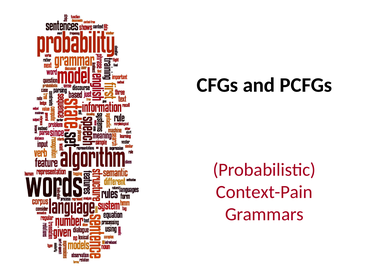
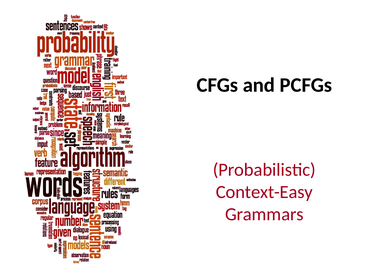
Context-Pain: Context-Pain -> Context-Easy (264, 192)
